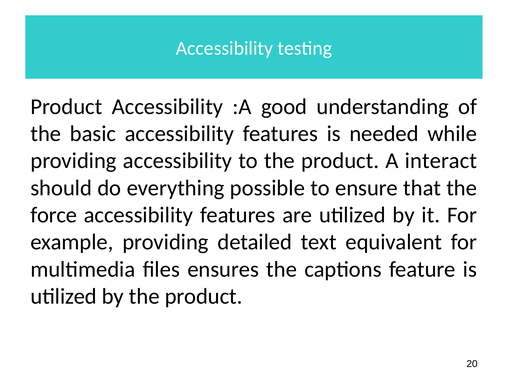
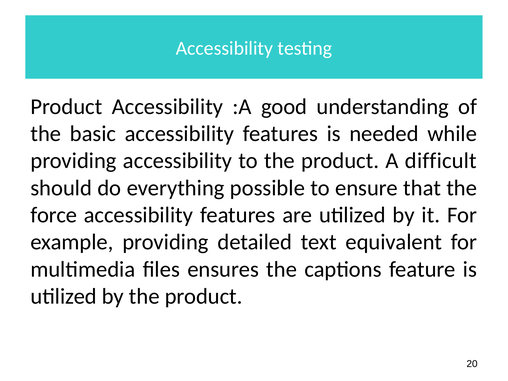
interact: interact -> difficult (441, 161)
